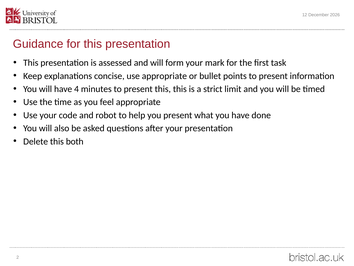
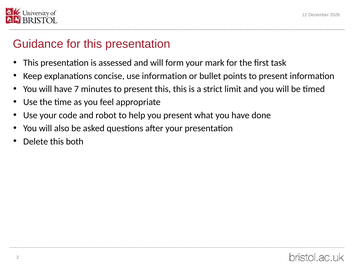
use appropriate: appropriate -> information (164, 76)
4: 4 -> 7 (77, 89)
